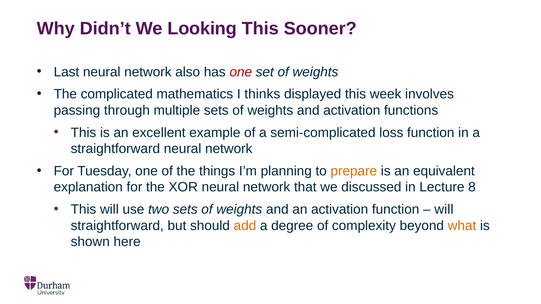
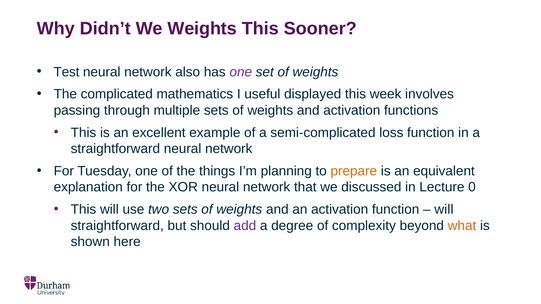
We Looking: Looking -> Weights (202, 29)
Last: Last -> Test (67, 72)
one colour: red -> purple (241, 72)
thinks: thinks -> useful (262, 94)
8: 8 -> 0 (472, 187)
add colour: orange -> purple (245, 226)
